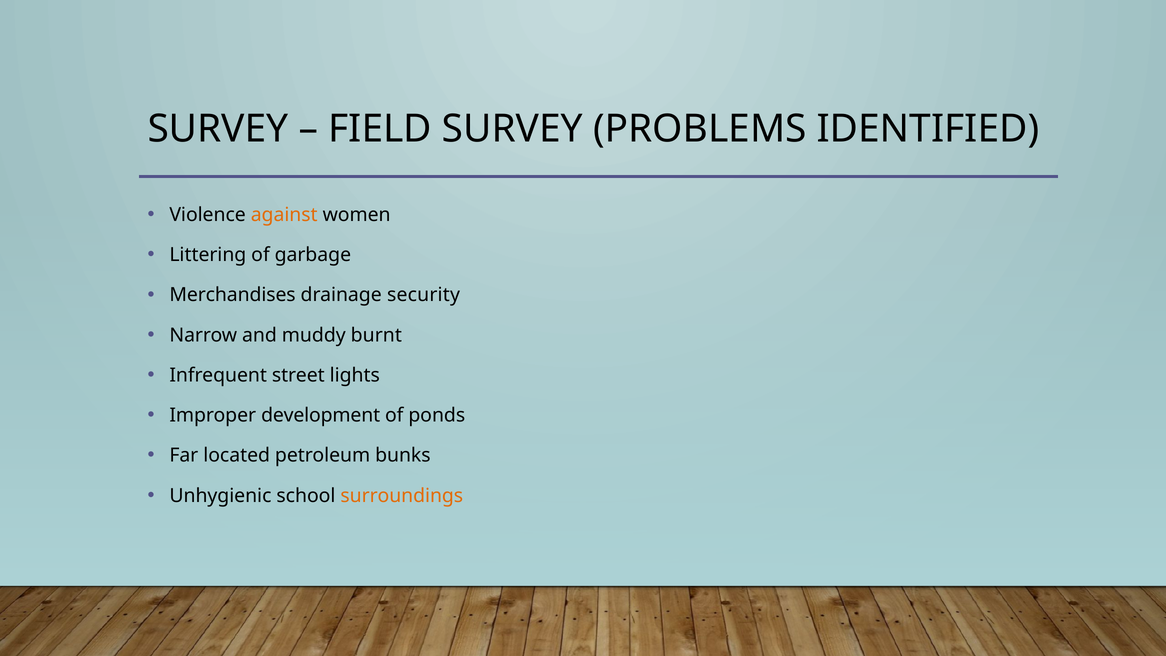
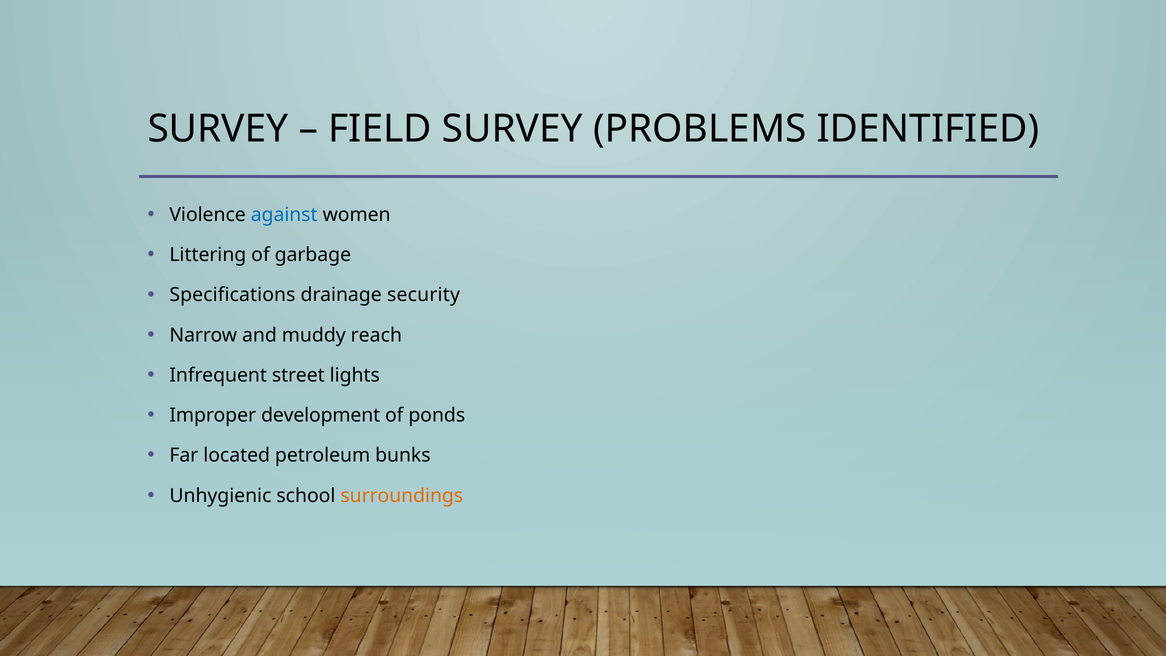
against colour: orange -> blue (284, 215)
Merchandises: Merchandises -> Specifications (232, 295)
burnt: burnt -> reach (376, 335)
